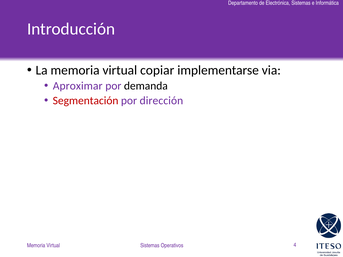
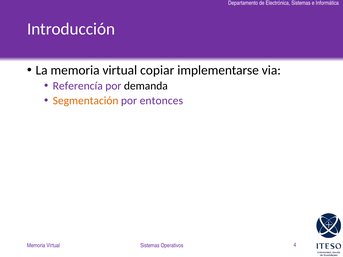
Aproximar: Aproximar -> Referencía (78, 86)
Segmentación colour: red -> orange (86, 101)
dirección: dirección -> entonces (161, 101)
